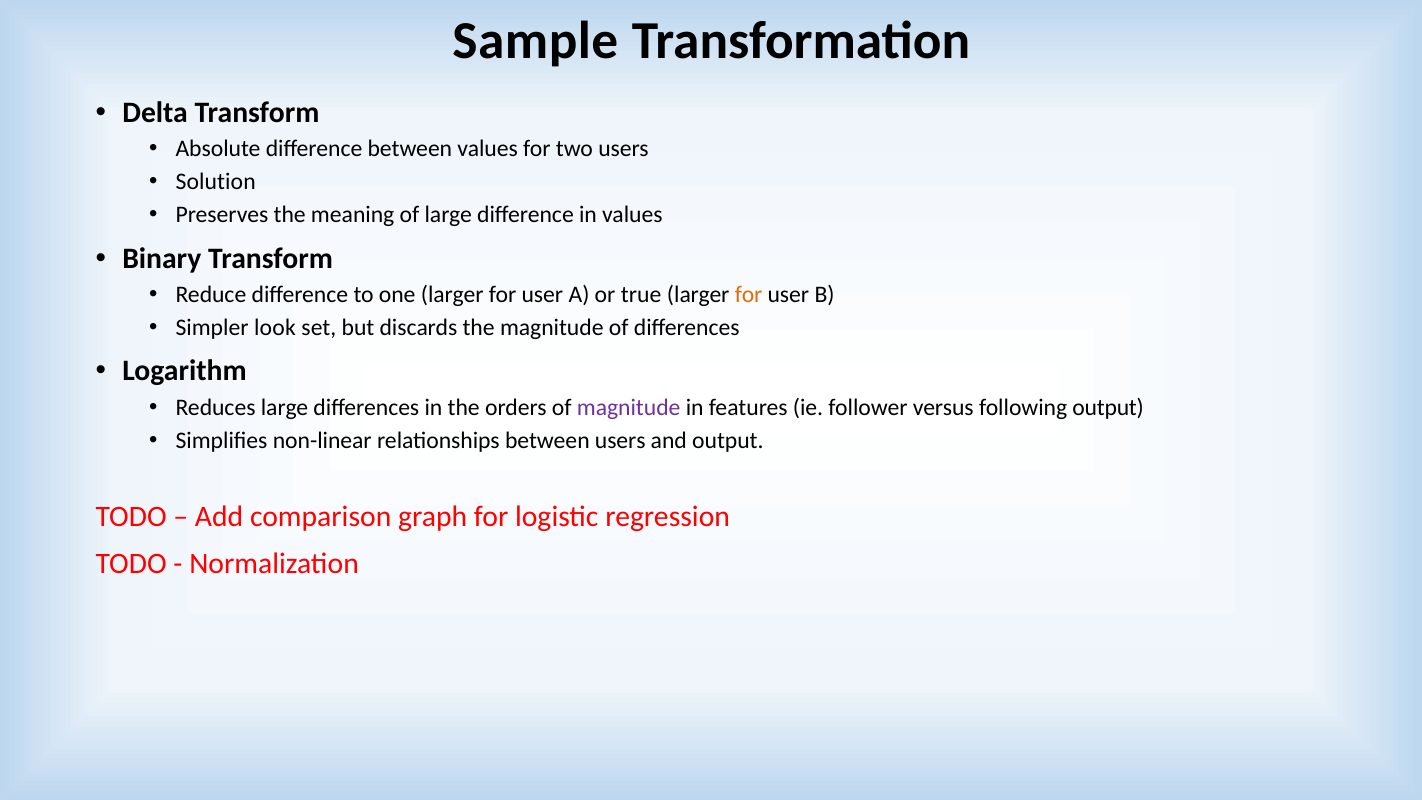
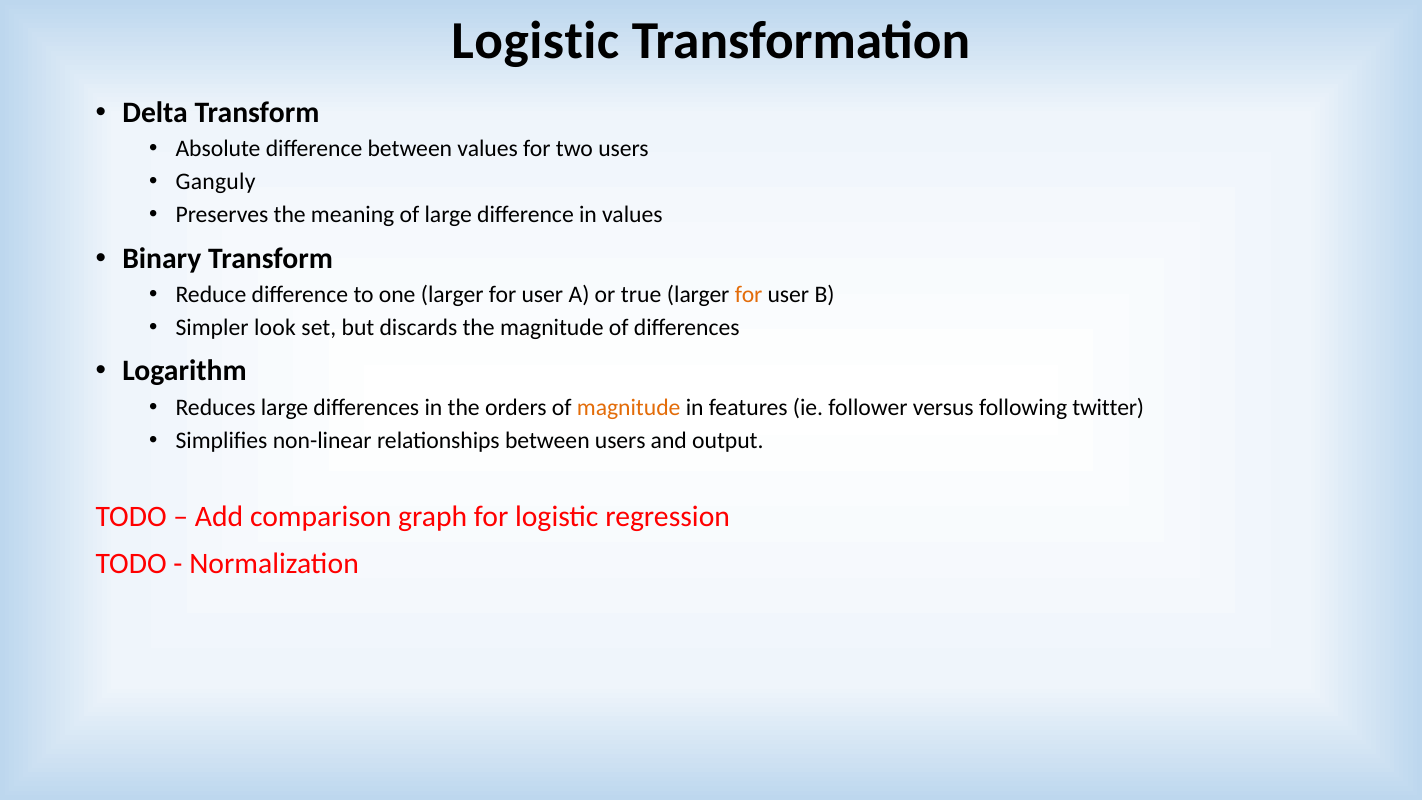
Sample: Sample -> Logistic (535, 41)
Solution: Solution -> Ganguly (216, 182)
magnitude colour: purple -> orange (629, 407)
following output: output -> twitter (1108, 407)
